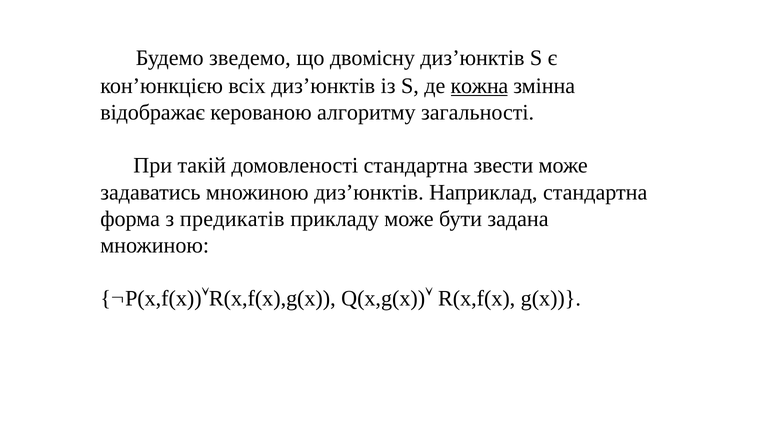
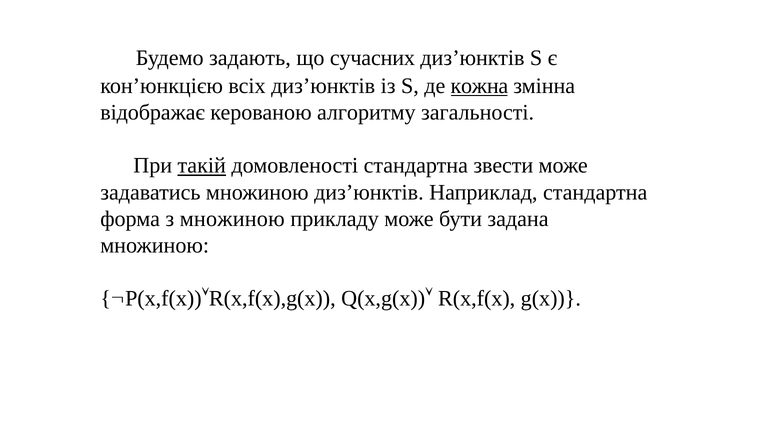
зведемо: зведемо -> задають (250, 58)
двомісну: двомісну -> сучасних (372, 58)
такій underline: none -> present (202, 165)
з предикатів: предикатів -> множиною (232, 219)
